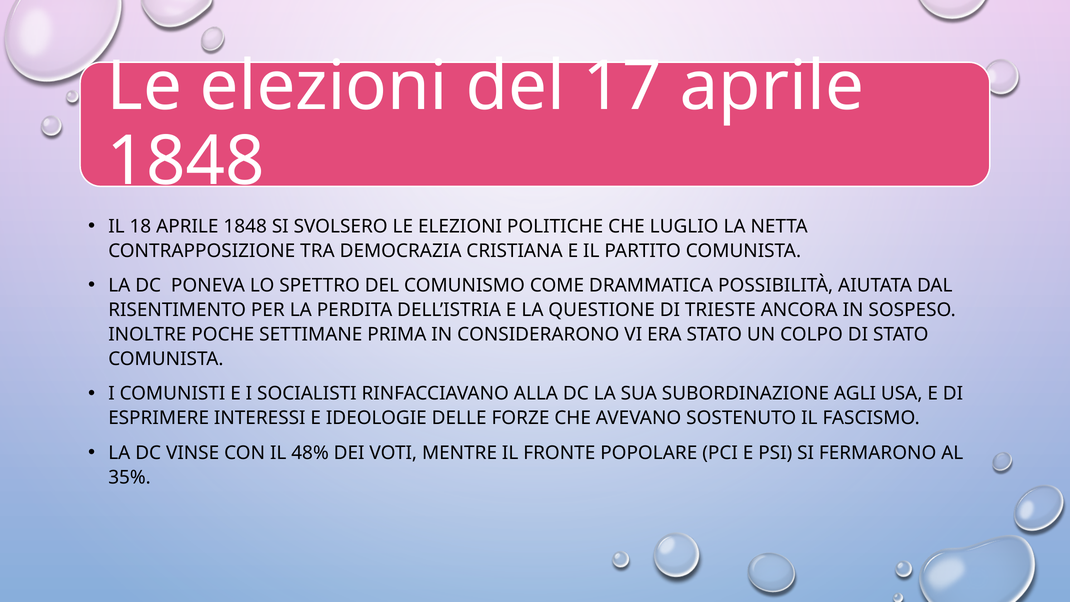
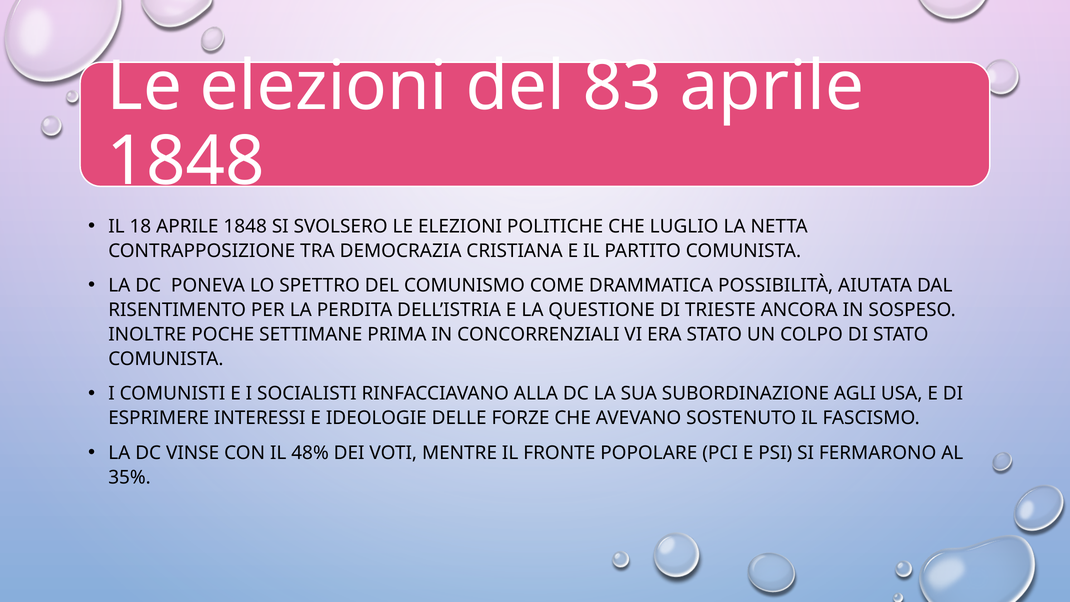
17: 17 -> 83 (622, 87)
CONSIDERARONO: CONSIDERARONO -> CONCORRENZIALI (538, 334)
